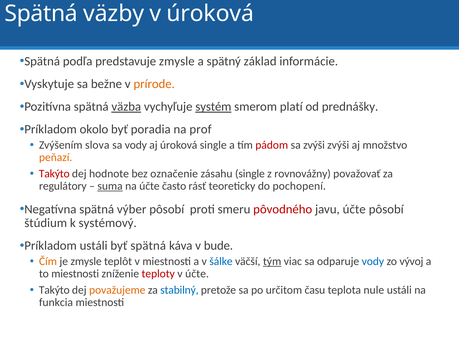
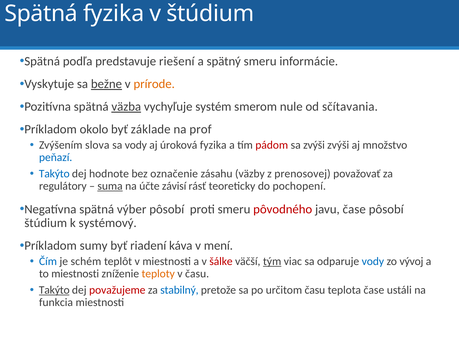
Spätná väzby: väzby -> fyzika (114, 13)
v úroková: úroková -> štúdium (210, 13)
predstavuje zmysle: zmysle -> riešení (177, 61)
spätný základ: základ -> smeru (260, 61)
bežne underline: none -> present (106, 84)
systém underline: present -> none (213, 107)
platí: platí -> nule (291, 107)
prednášky: prednášky -> sčítavania (350, 107)
poradia: poradia -> základe (151, 129)
úroková single: single -> fyzika (213, 145)
peňazí colour: orange -> blue (56, 158)
Takýto colour: red -> blue (54, 174)
zásahu single: single -> väzby (250, 174)
rovnovážny: rovnovážny -> prenosovej (303, 174)
často: často -> závisí (174, 186)
javu účte: účte -> čase (354, 209)
Príkladom ustáli: ustáli -> sumy (94, 246)
byť spätná: spätná -> riadení (148, 246)
bude: bude -> mení (218, 246)
Čím colour: orange -> blue (48, 262)
je zmysle: zmysle -> schém (86, 262)
šálke colour: blue -> red (221, 262)
teploty colour: red -> orange (158, 274)
v účte: účte -> času (197, 274)
Takýto underline: none -> present (54, 290)
považujeme colour: orange -> red (117, 290)
teplota nule: nule -> čase (374, 290)
